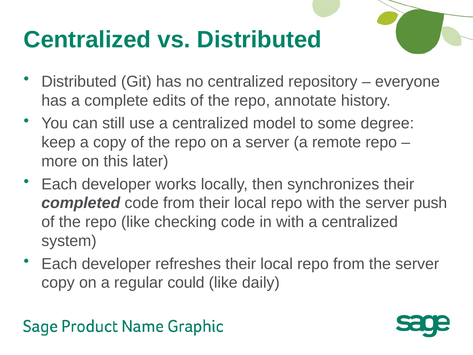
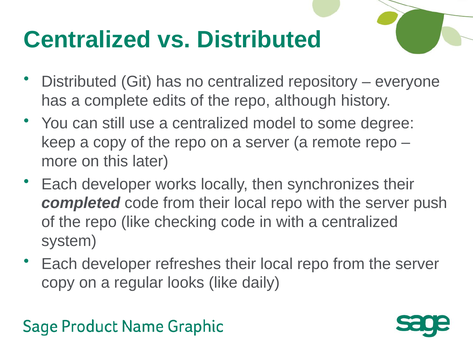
annotate: annotate -> although (305, 100)
could: could -> looks (186, 283)
